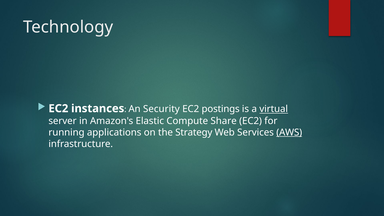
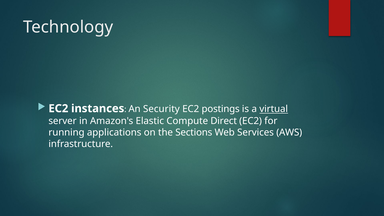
Share: Share -> Direct (224, 121)
Strategy: Strategy -> Sections (194, 132)
AWS underline: present -> none (289, 132)
